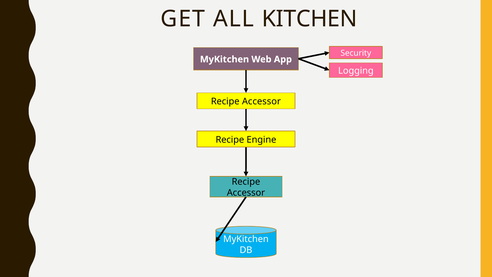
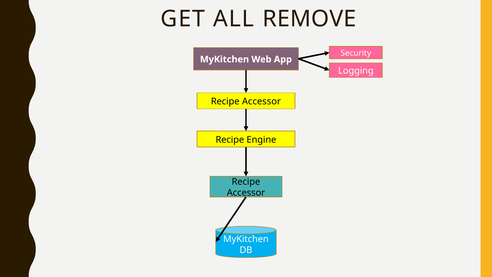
KITCHEN: KITCHEN -> REMOVE (309, 19)
